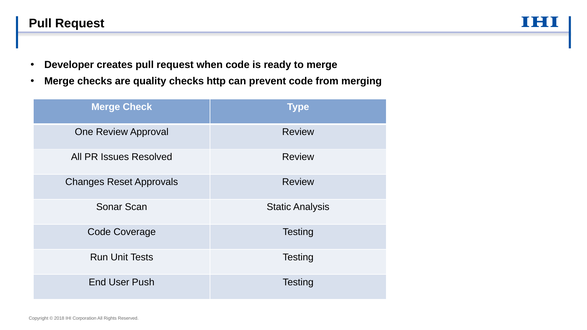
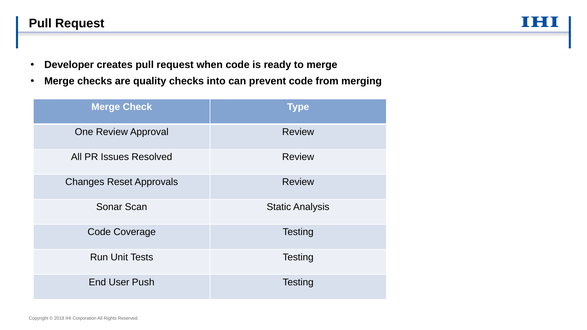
http: http -> into (216, 81)
